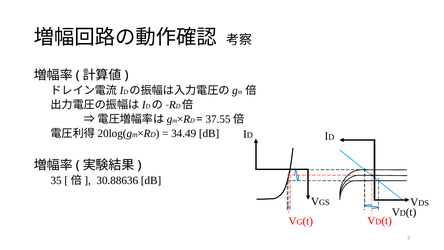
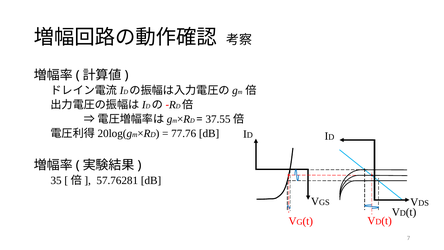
34.49: 34.49 -> 77.76 (184, 133)
30.88636: 30.88636 -> 57.76281 (117, 180)
